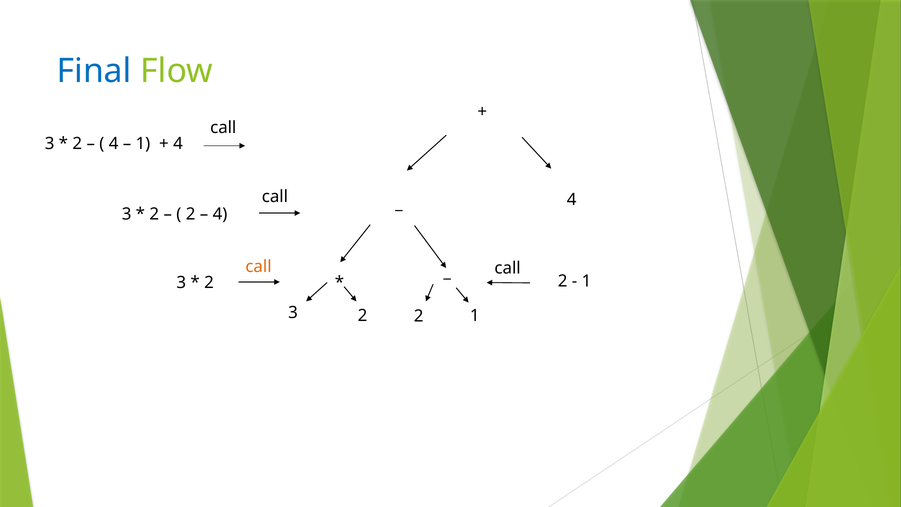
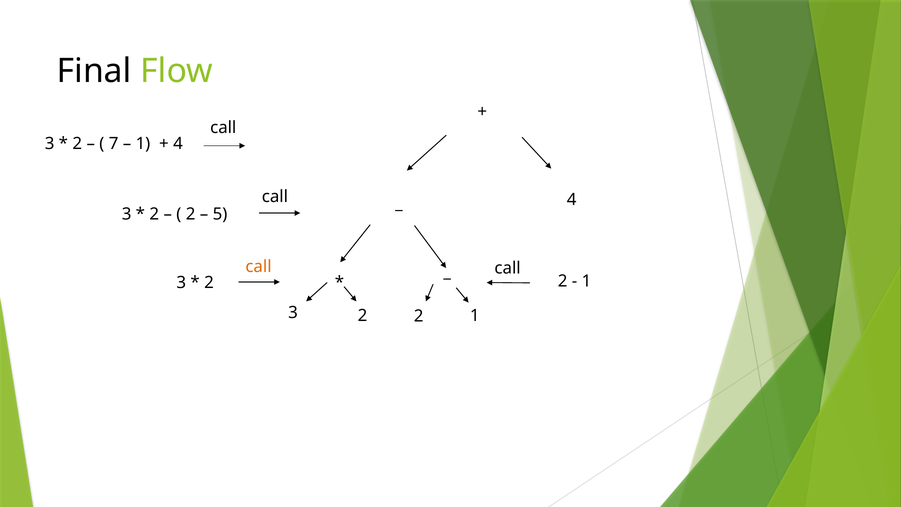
Final colour: blue -> black (94, 71)
4: 4 -> 7 (114, 144)
4: 4 -> 5 (220, 214)
